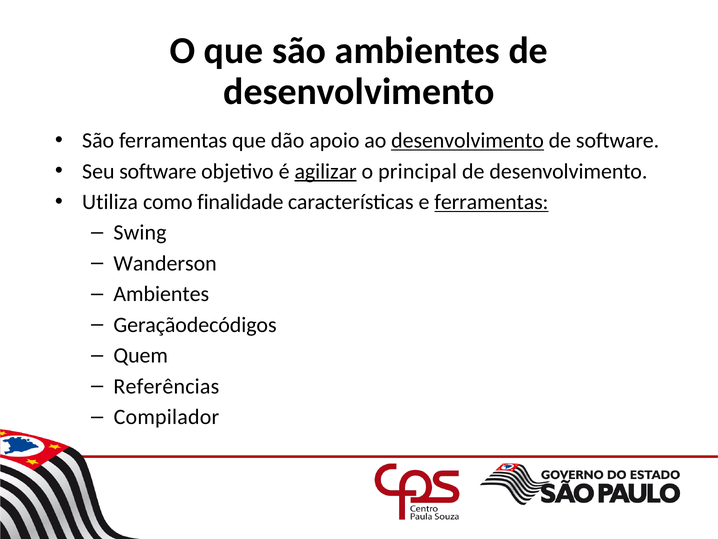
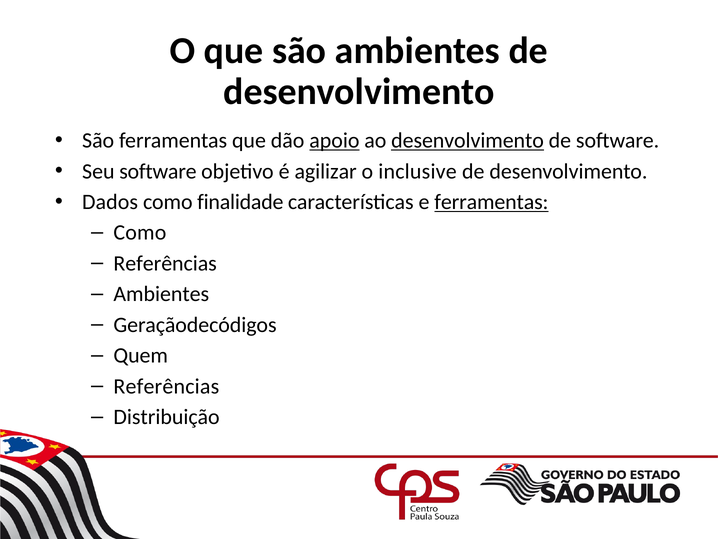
apoio underline: none -> present (334, 140)
agilizar underline: present -> none (326, 171)
principal: principal -> inclusive (418, 171)
Utiliza: Utiliza -> Dados (110, 202)
Swing: Swing -> Como (140, 232)
Wanderson: Wanderson -> Referências (165, 263)
Compilador: Compilador -> Distribuição (167, 417)
